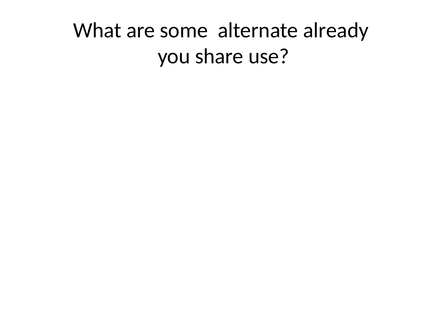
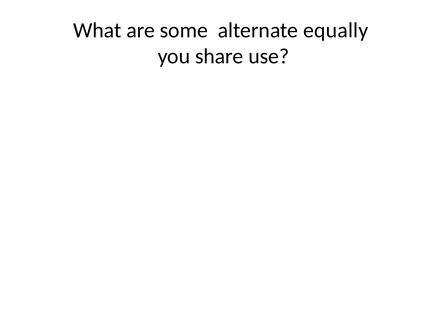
already: already -> equally (336, 30)
